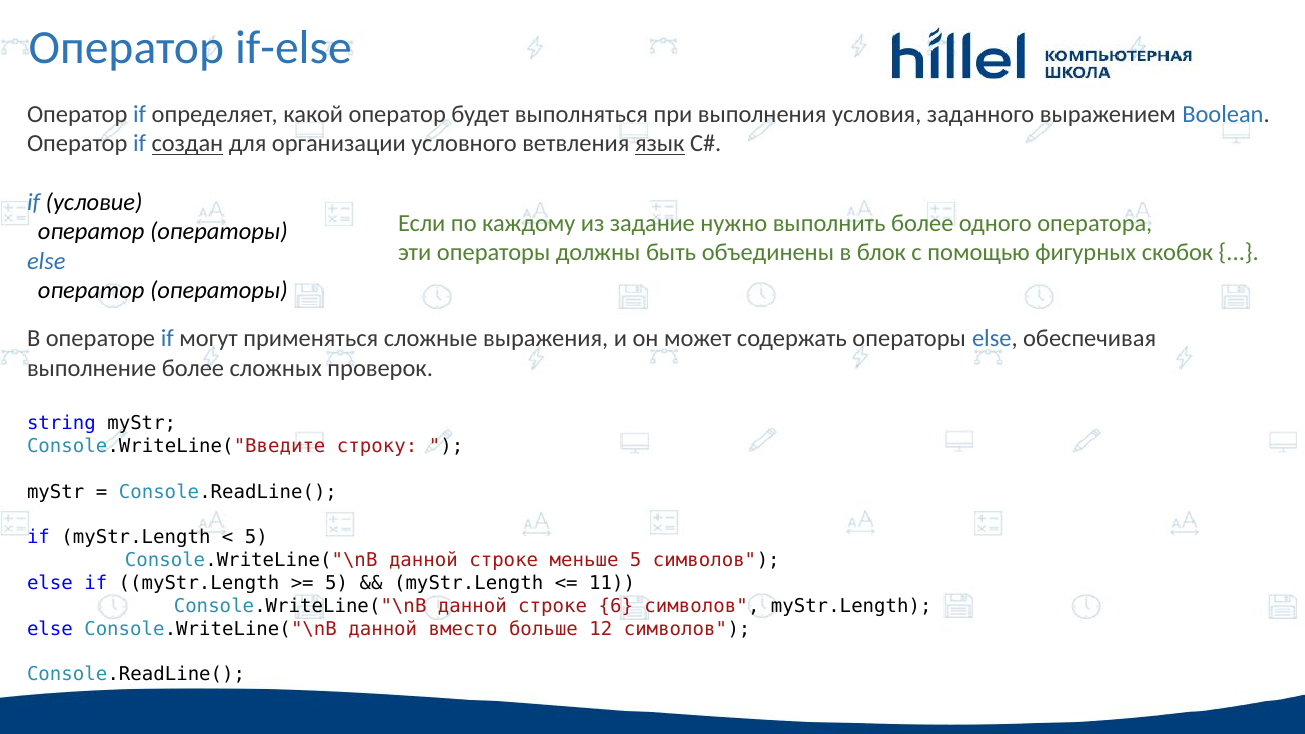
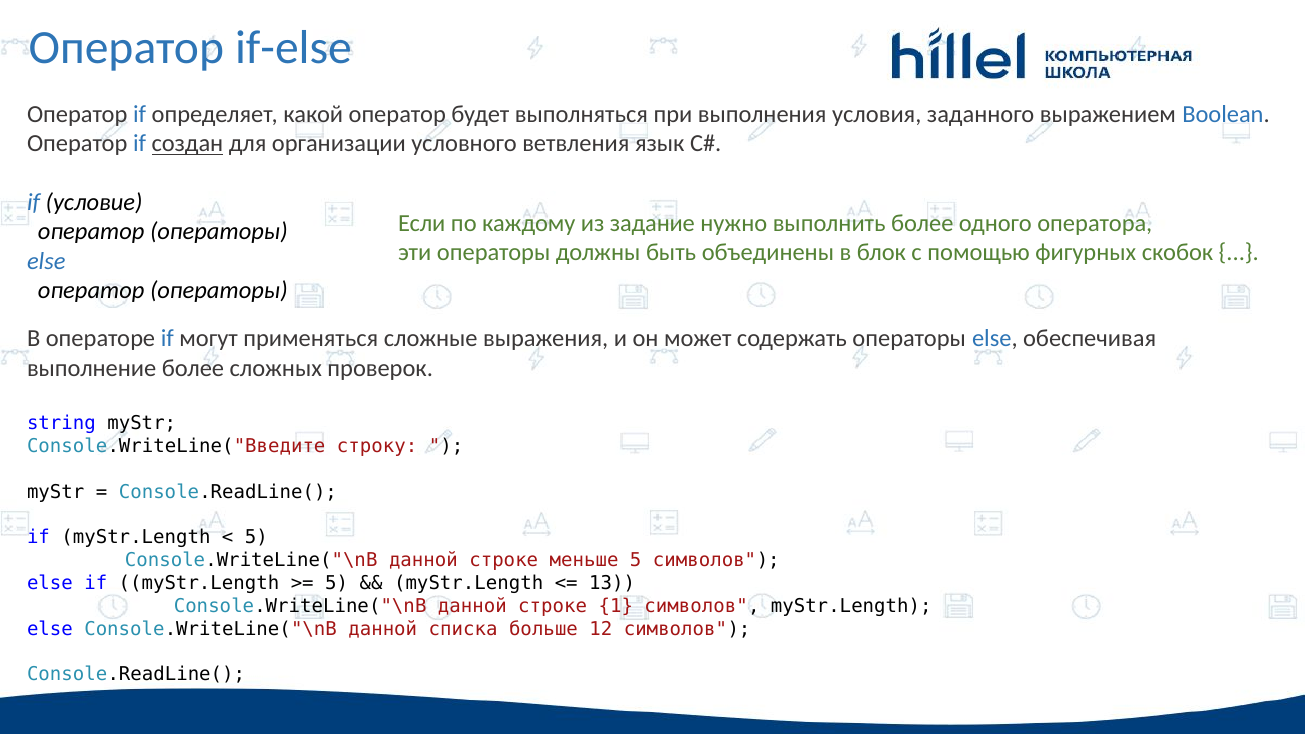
язык underline: present -> none (660, 144)
11: 11 -> 13 (612, 583)
6: 6 -> 1 (616, 606)
вместо: вместо -> списка (463, 629)
